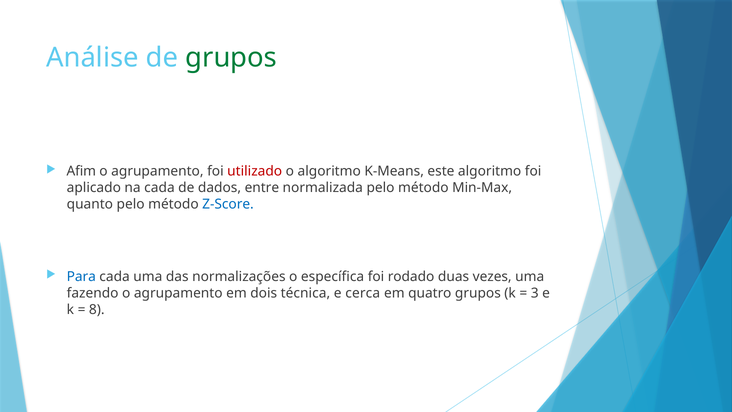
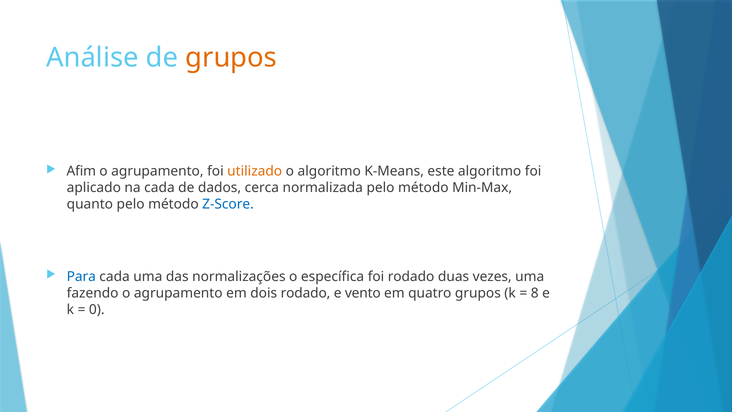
grupos colour: green -> orange (231, 58)
utilizado colour: red -> orange (255, 171)
entre: entre -> cerca (262, 188)
dois técnica: técnica -> rodado (306, 293)
cerca: cerca -> vento (363, 293)
3: 3 -> 8 (535, 293)
8: 8 -> 0 (97, 310)
